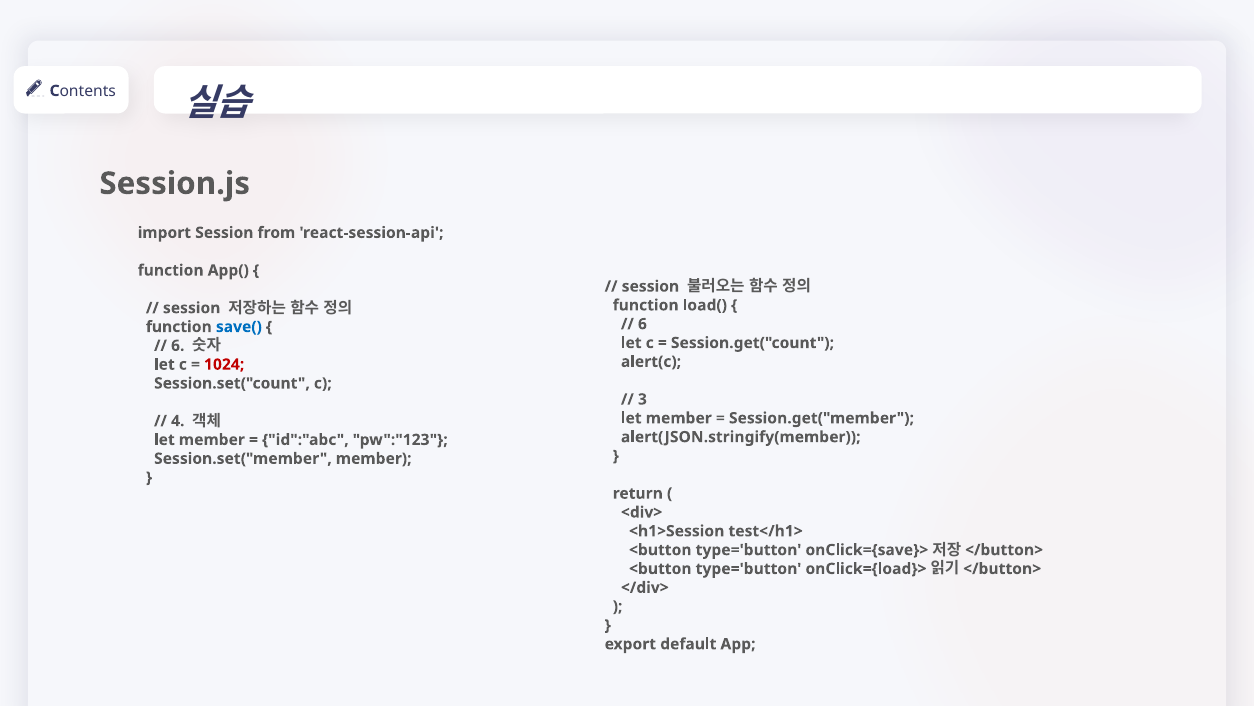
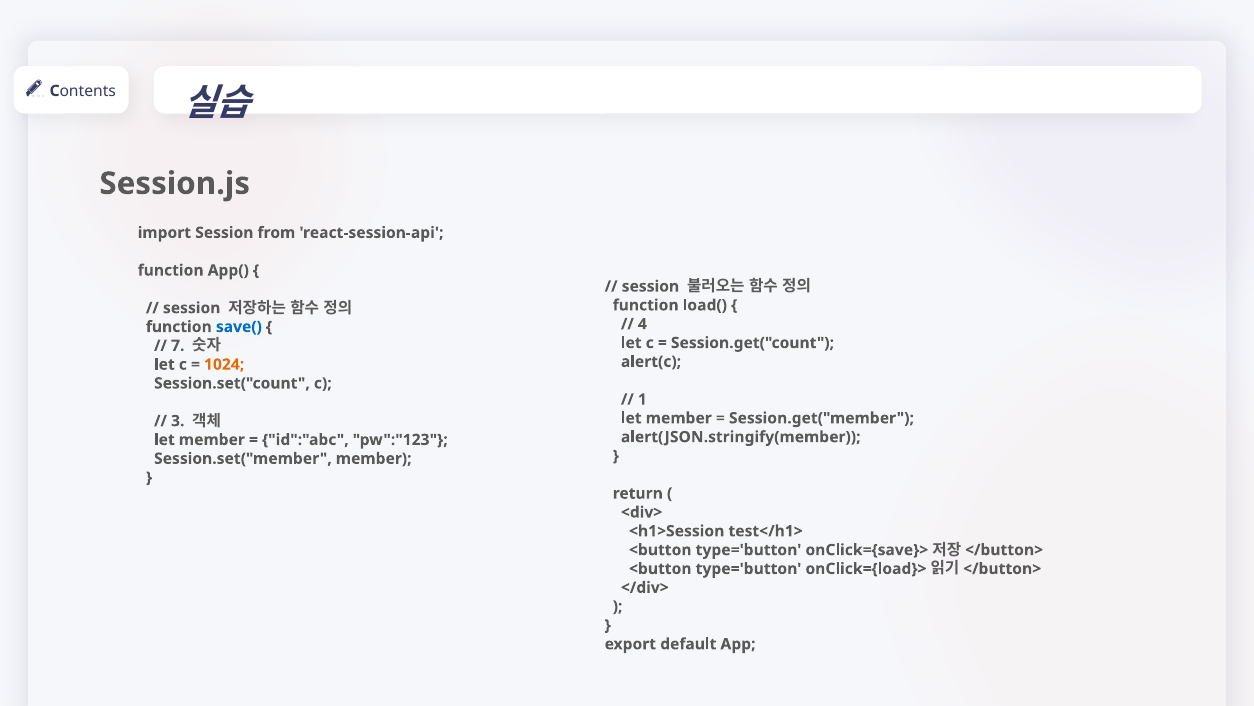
6: 6 -> 4 (642, 324)
6: 6 -> 7 (178, 345)
1024 colour: red -> orange (224, 364)
3: 3 -> 1 (642, 399)
4: 4 -> 3 (178, 421)
